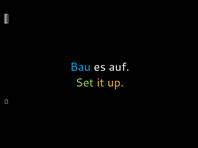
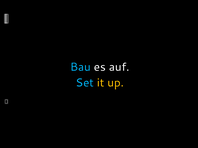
Set colour: light green -> light blue (85, 83)
